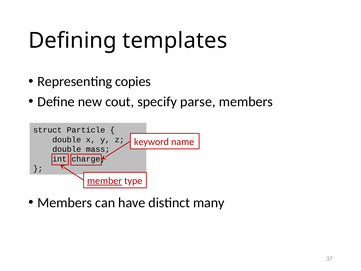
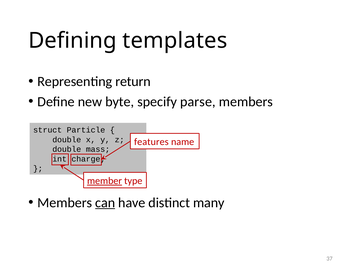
copies: copies -> return (133, 81)
cout: cout -> byte (120, 102)
keyword: keyword -> features (151, 142)
can underline: none -> present (105, 202)
